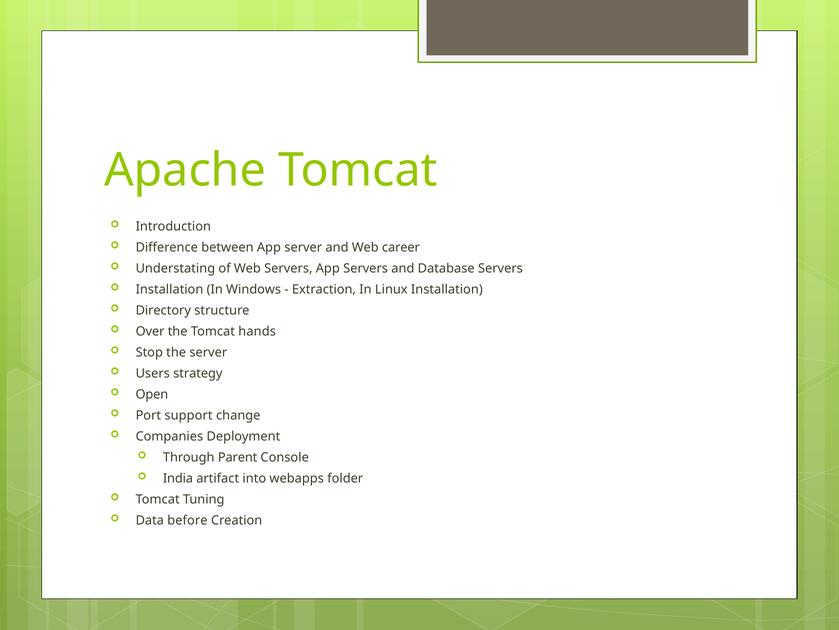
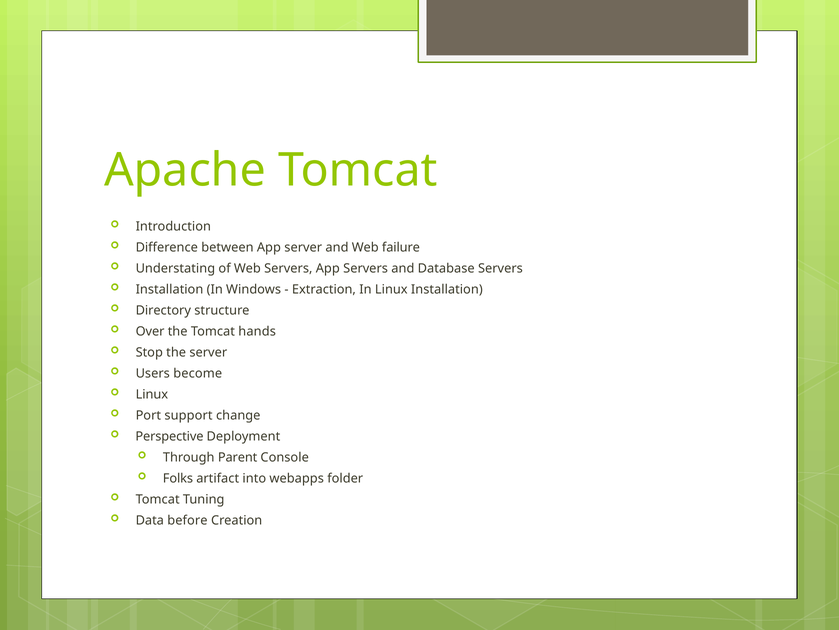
career: career -> failure (401, 247)
strategy: strategy -> become (198, 373)
Open: Open -> Linux (152, 394)
Companies: Companies -> Perspective (169, 436)
India: India -> Folks (178, 478)
